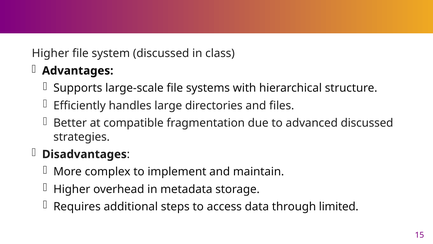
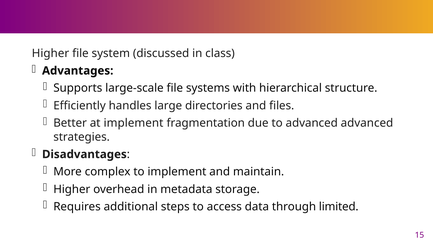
at compatible: compatible -> implement (133, 123)
advanced discussed: discussed -> advanced (367, 123)
